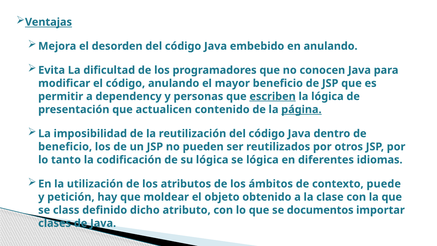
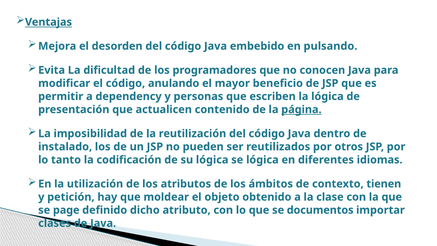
en anulando: anulando -> pulsando (330, 46)
escriben underline: present -> none (273, 96)
beneficio: beneficio -> instalado (65, 147)
puede: puede -> tienen (384, 184)
class: class -> page (66, 210)
